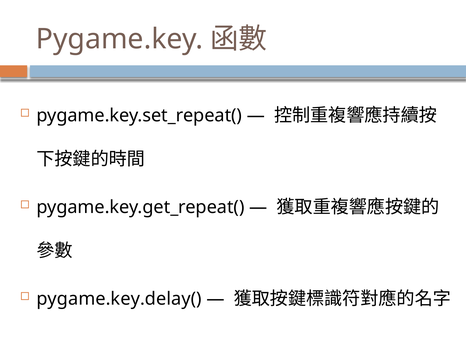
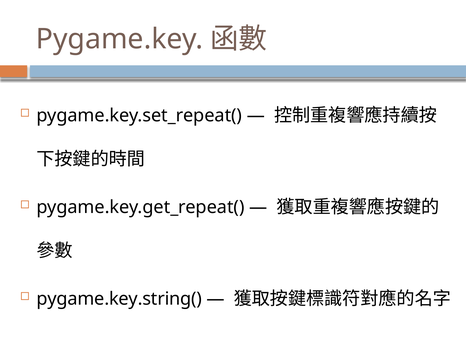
pygame.key.delay(: pygame.key.delay( -> pygame.key.string( (119, 299)
